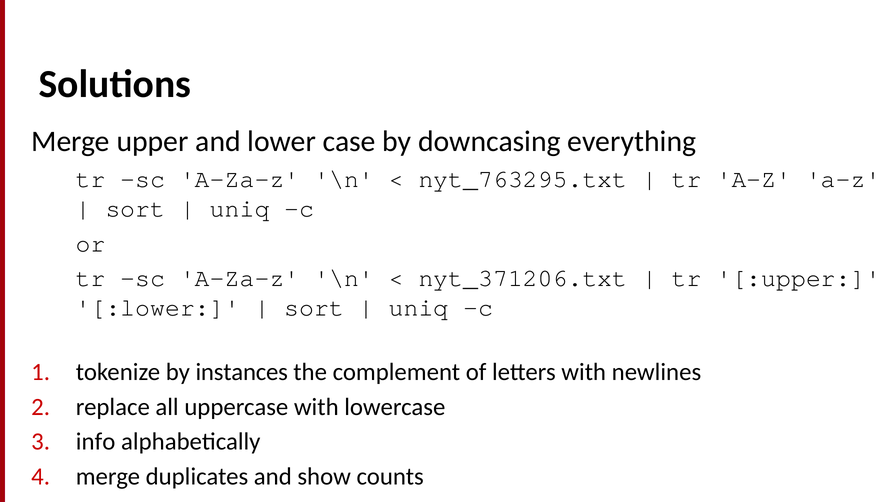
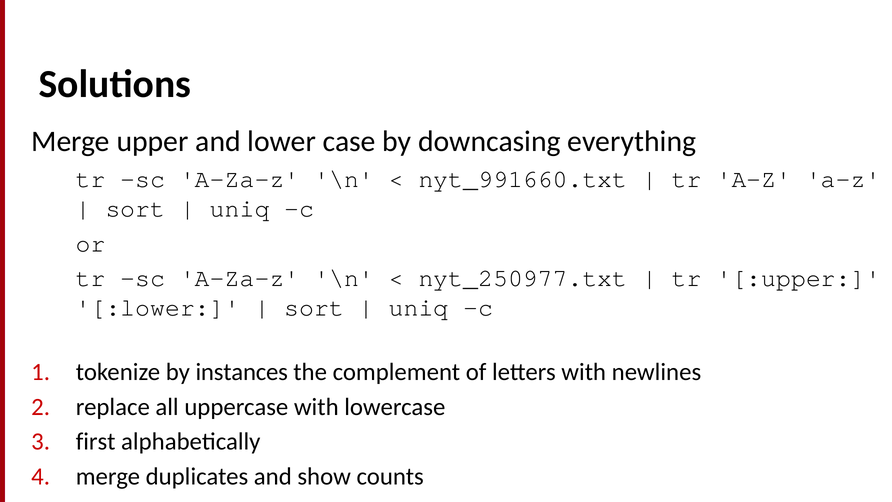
nyt_763295.txt: nyt_763295.txt -> nyt_991660.txt (523, 179)
nyt_371206.txt: nyt_371206.txt -> nyt_250977.txt (523, 278)
info: info -> first (96, 442)
